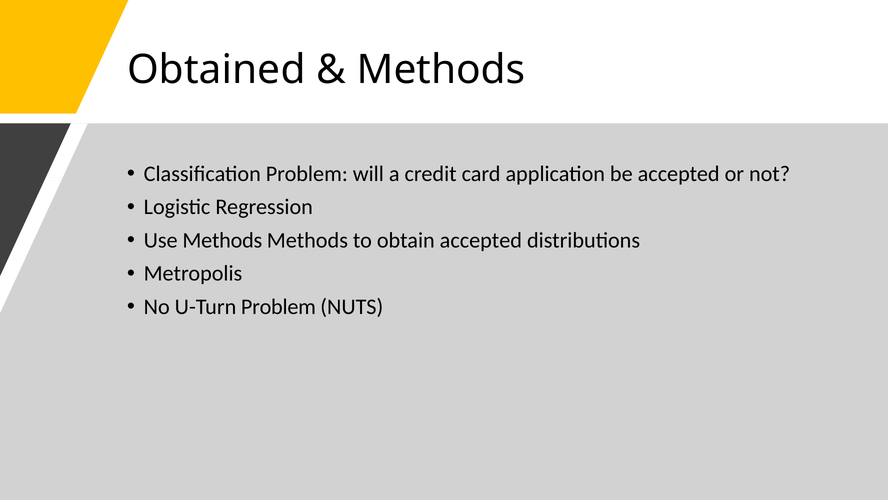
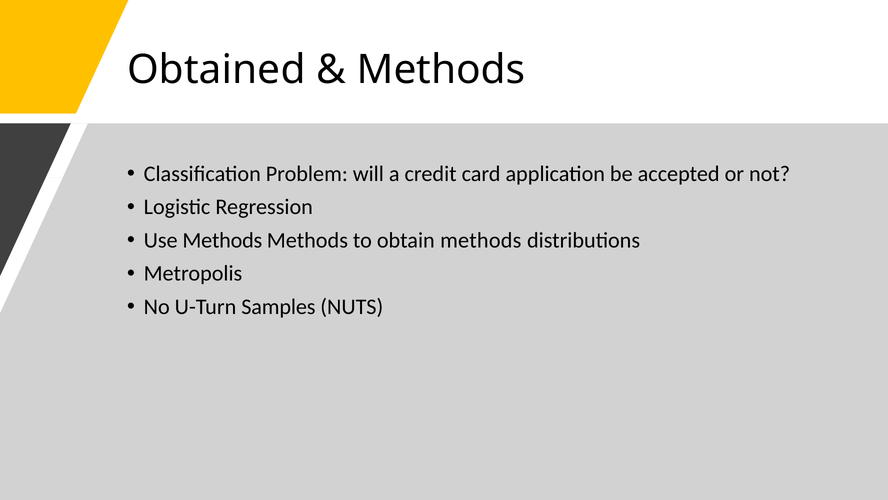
obtain accepted: accepted -> methods (481, 240)
U-Turn Problem: Problem -> Samples (278, 307)
